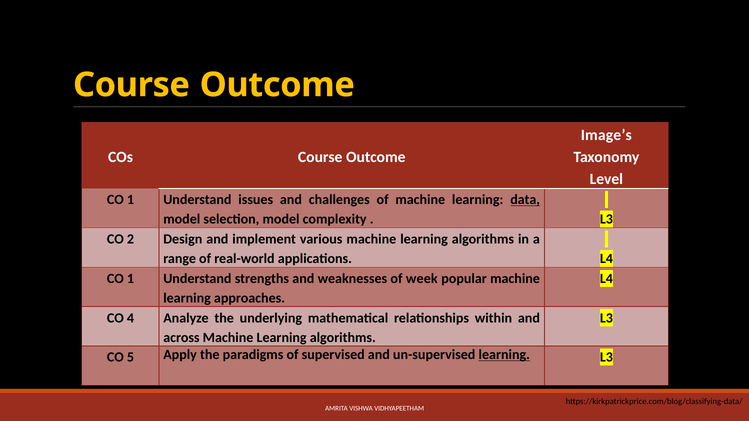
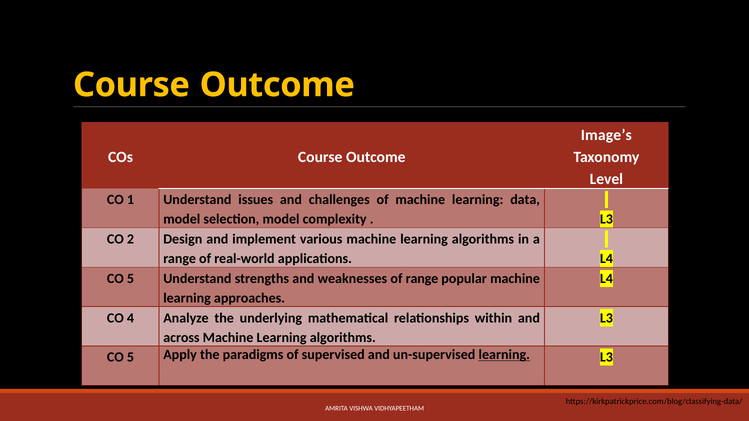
data underline: present -> none (525, 200)
1: 1 -> 5 (130, 279)
of week: week -> range (422, 279)
